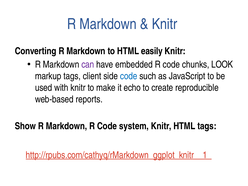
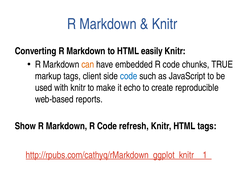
can colour: purple -> orange (88, 65)
LOOK: LOOK -> TRUE (222, 65)
system: system -> refresh (134, 126)
